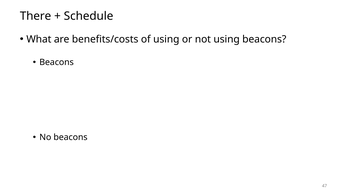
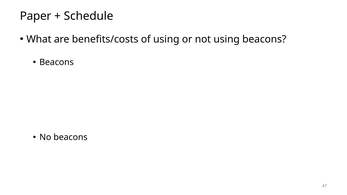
There: There -> Paper (36, 16)
